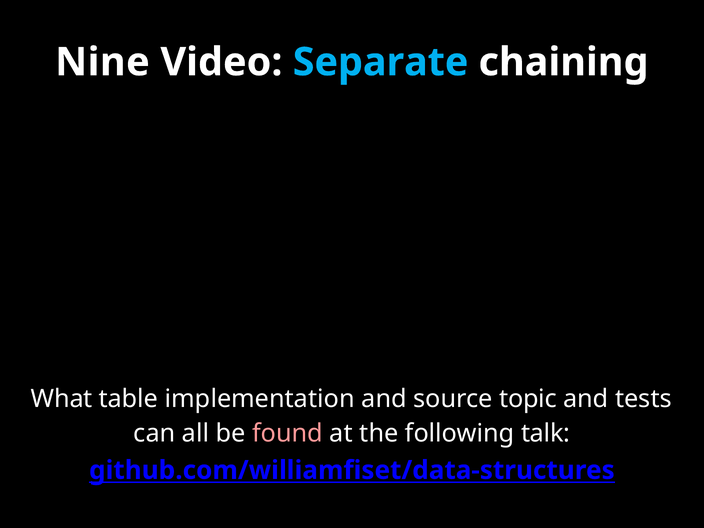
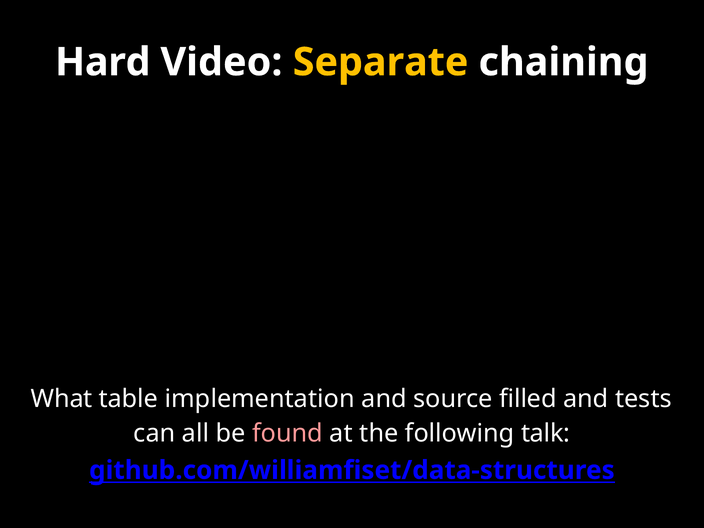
Nine: Nine -> Hard (103, 62)
Separate colour: light blue -> yellow (381, 62)
topic: topic -> filled (528, 399)
